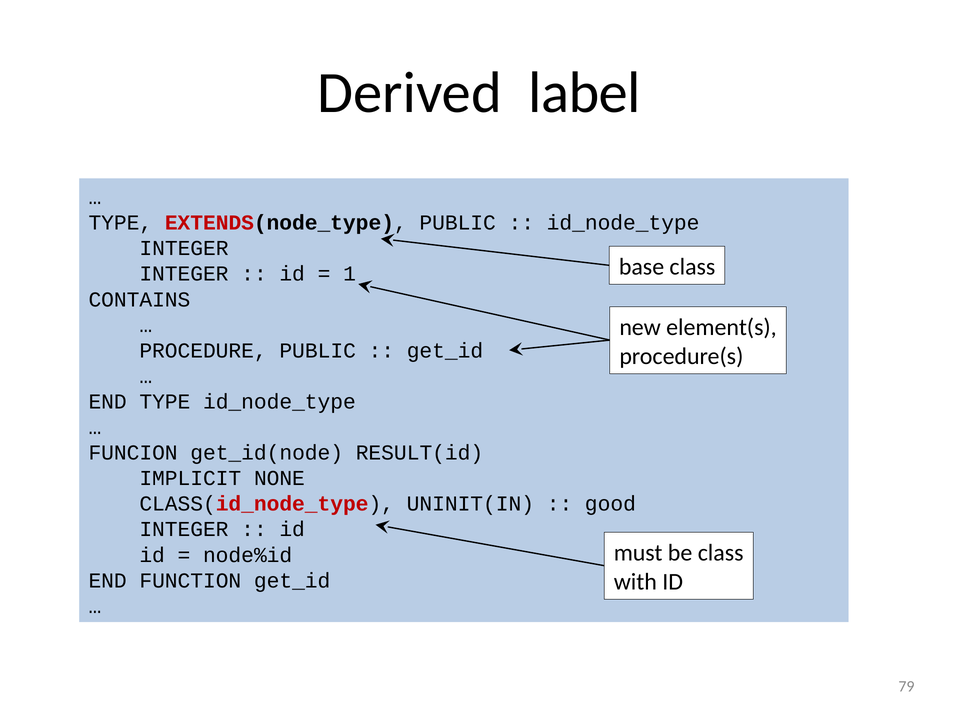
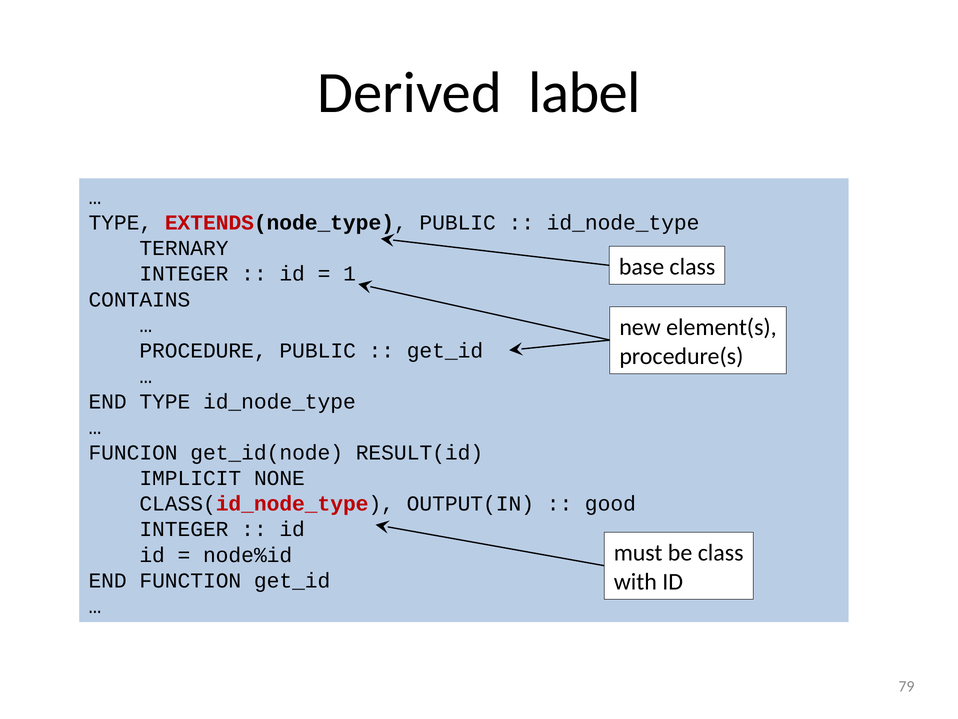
INTEGER: INTEGER -> TERNARY (184, 248)
UNINIT(IN: UNINIT(IN -> OUTPUT(IN (470, 504)
